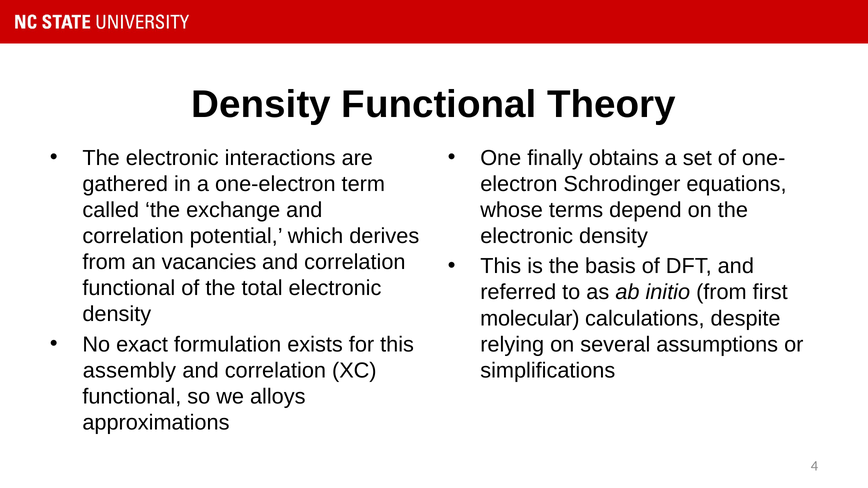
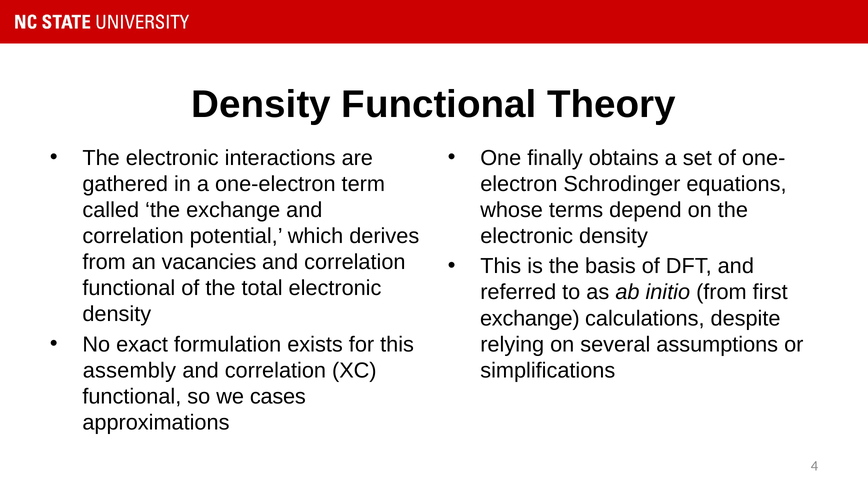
molecular: molecular -> exchange (530, 319)
alloys: alloys -> cases (278, 397)
